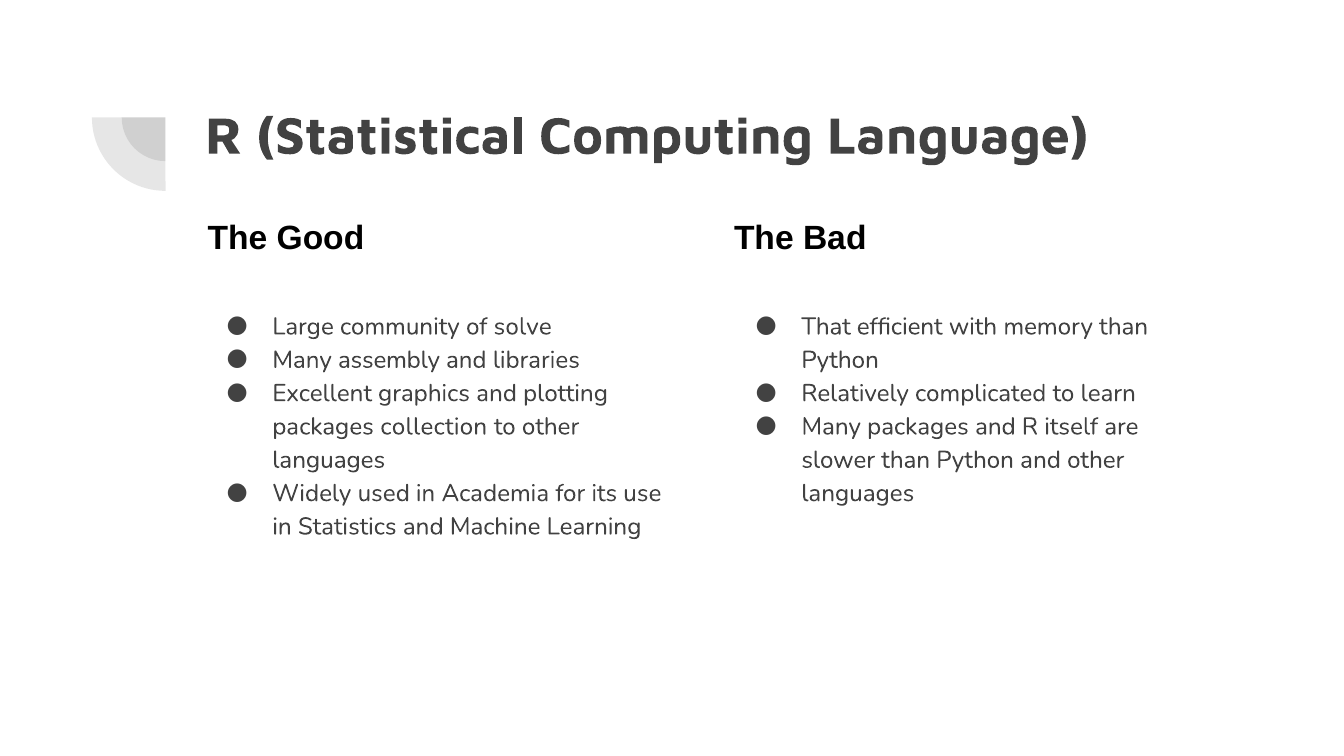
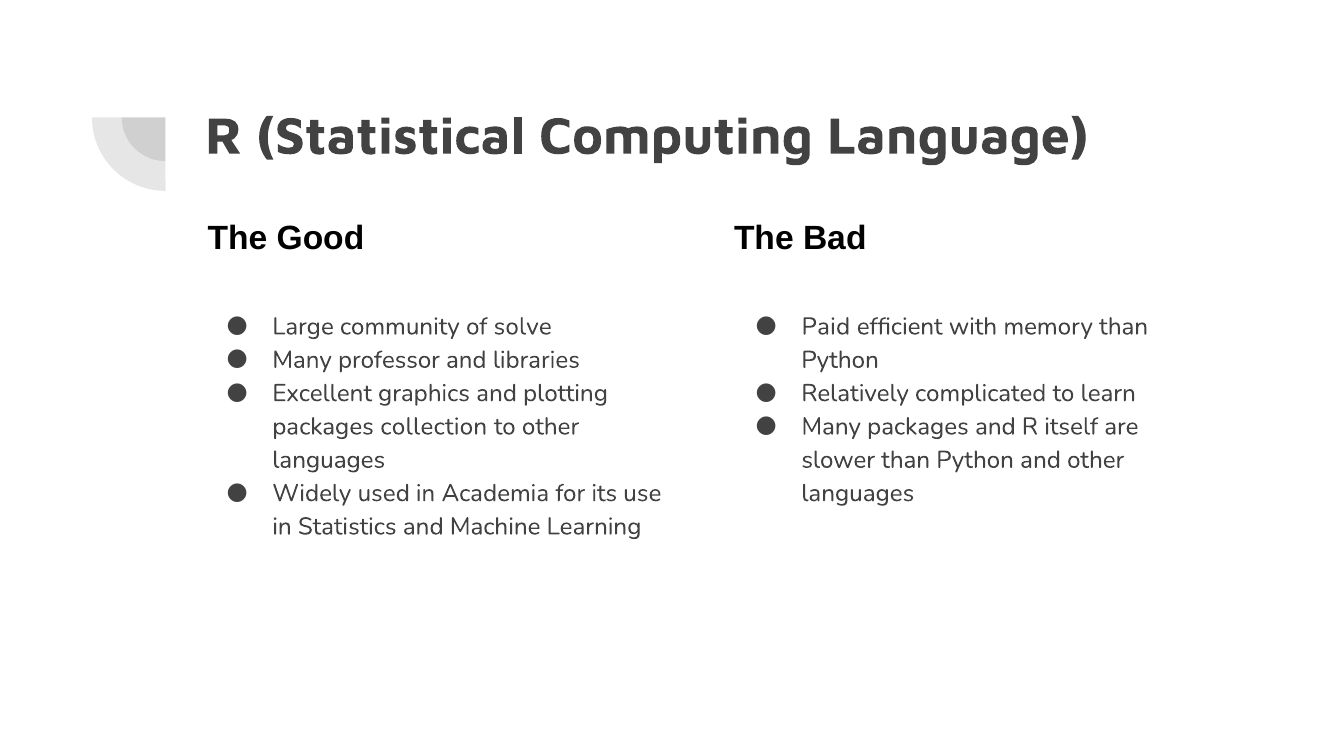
That: That -> Paid (826, 326)
assembly: assembly -> professor (389, 360)
